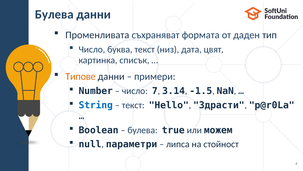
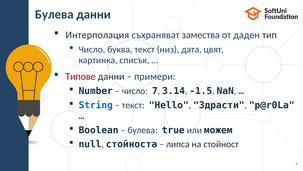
Променливата: Променливата -> Интерполация (97, 35)
формата: формата -> замества (201, 35)
Типове colour: orange -> red (80, 76)
параметри: параметри -> стойноста (132, 144)
